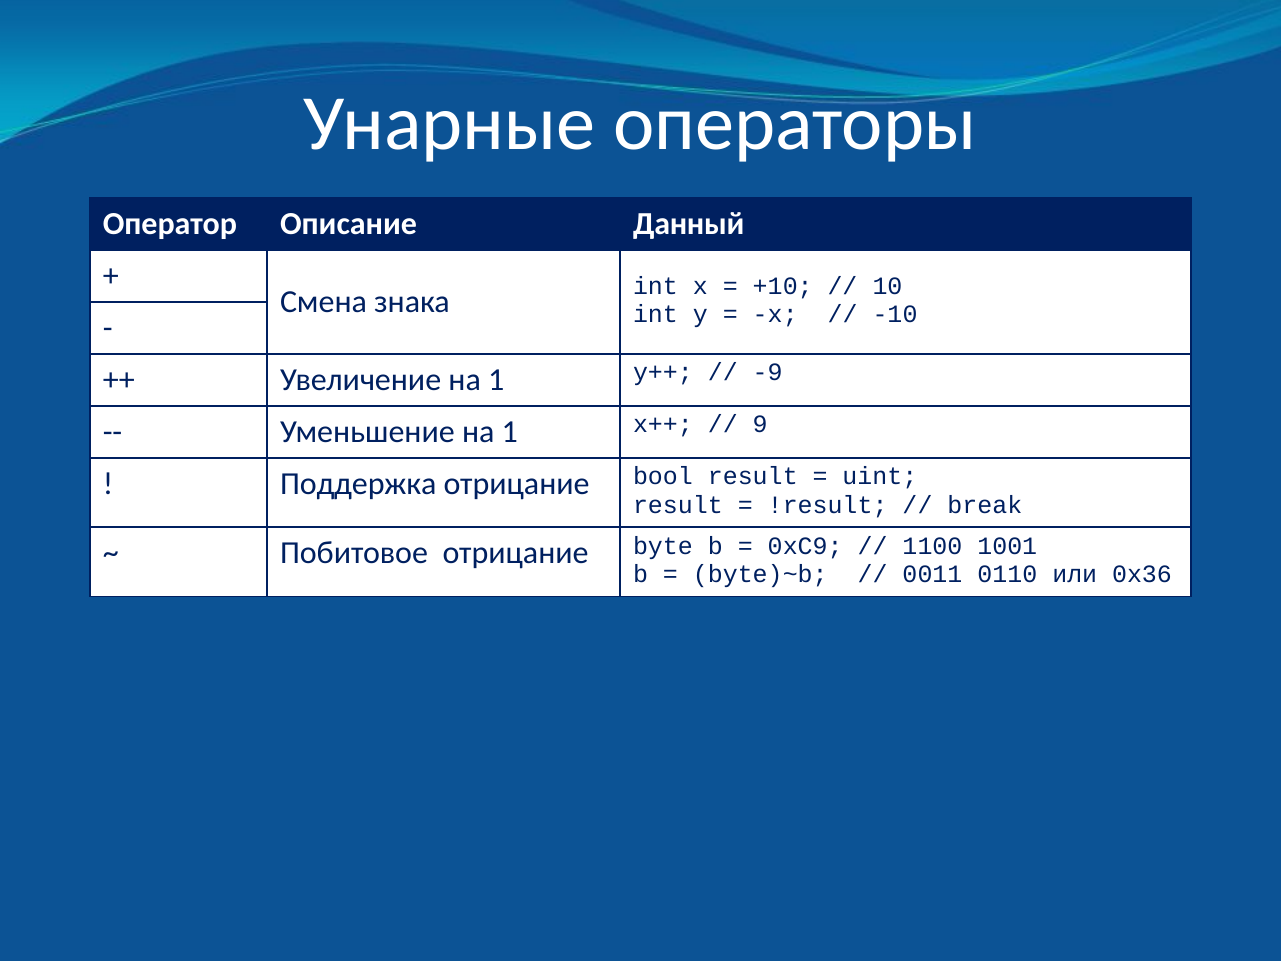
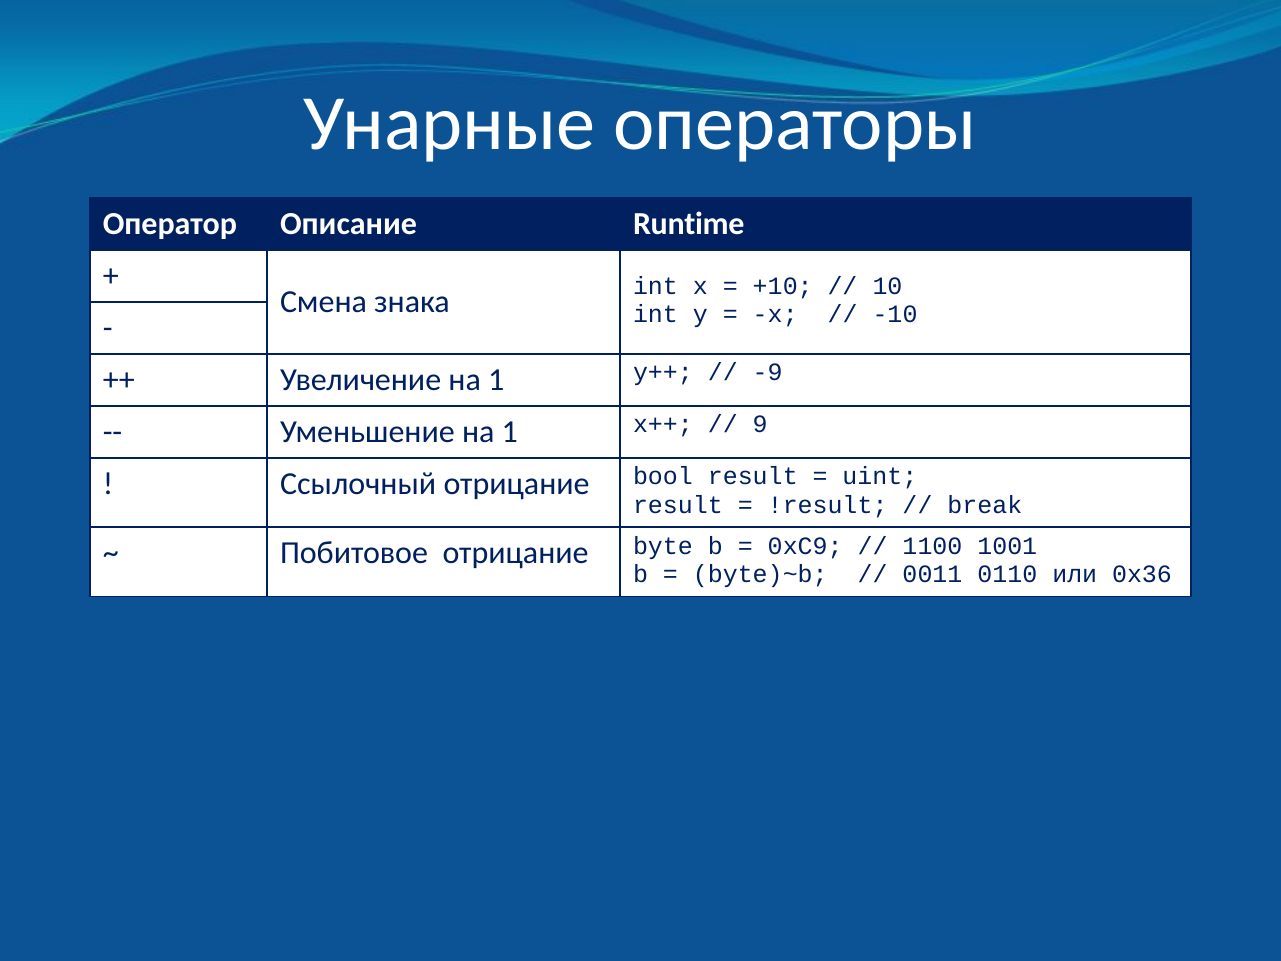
Данный: Данный -> Runtime (689, 224)
Поддержка: Поддержка -> Ссылочный (358, 484)
